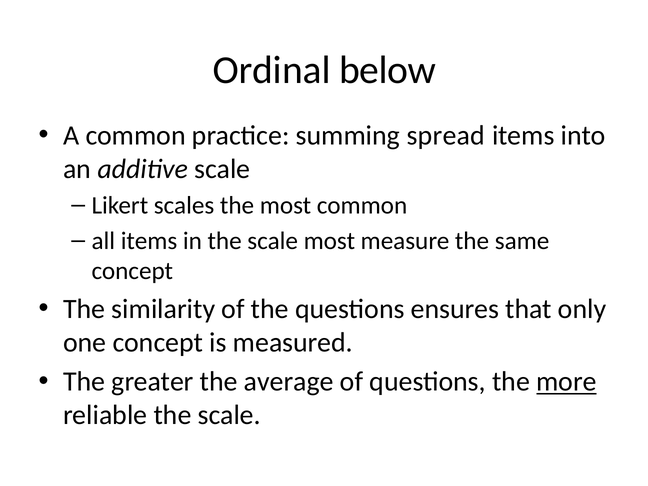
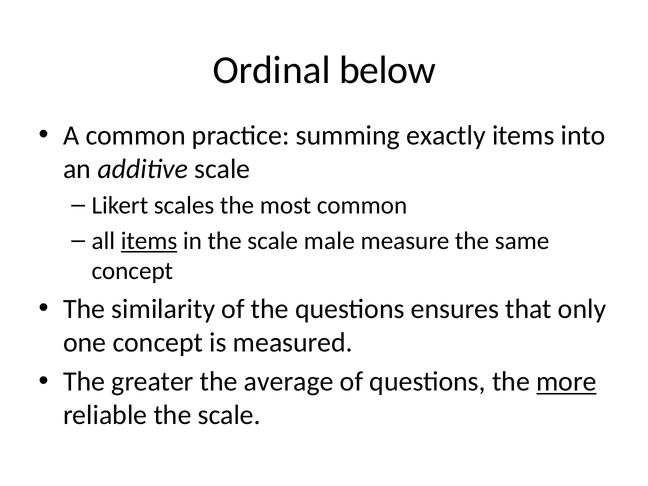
spread: spread -> exactly (446, 135)
items underline: none -> present (149, 241)
scale most: most -> male (329, 241)
